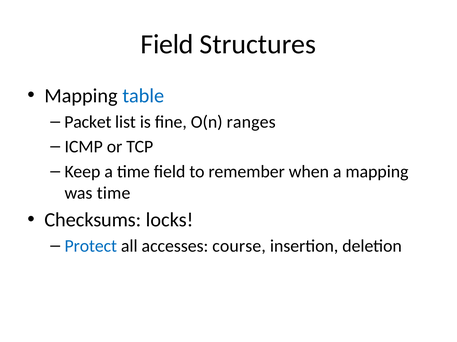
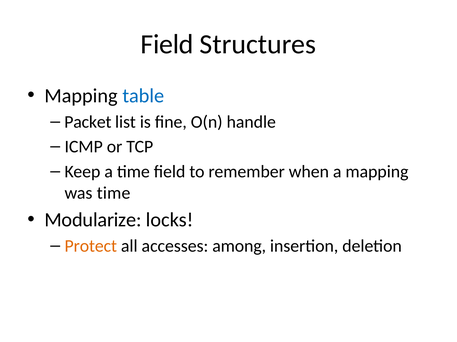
ranges: ranges -> handle (251, 122)
Checksums: Checksums -> Modularize (93, 220)
Protect colour: blue -> orange (91, 247)
course: course -> among (239, 247)
